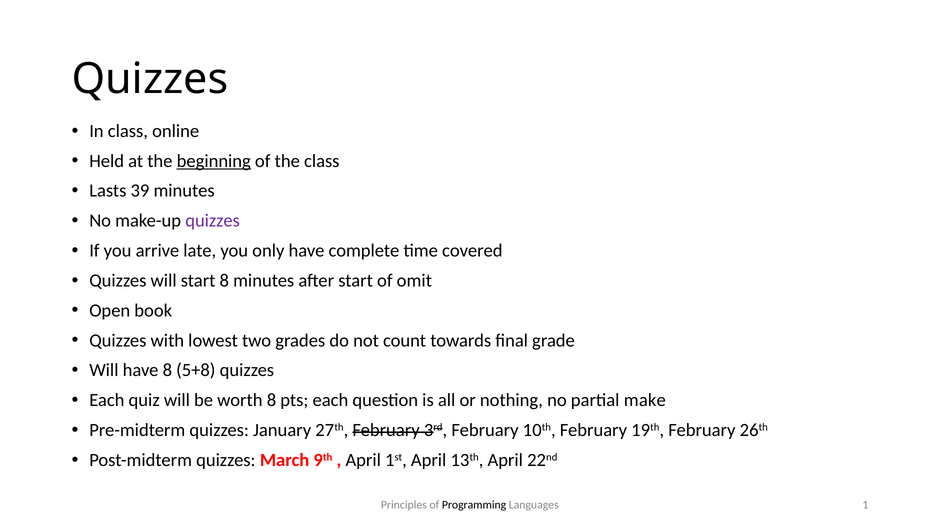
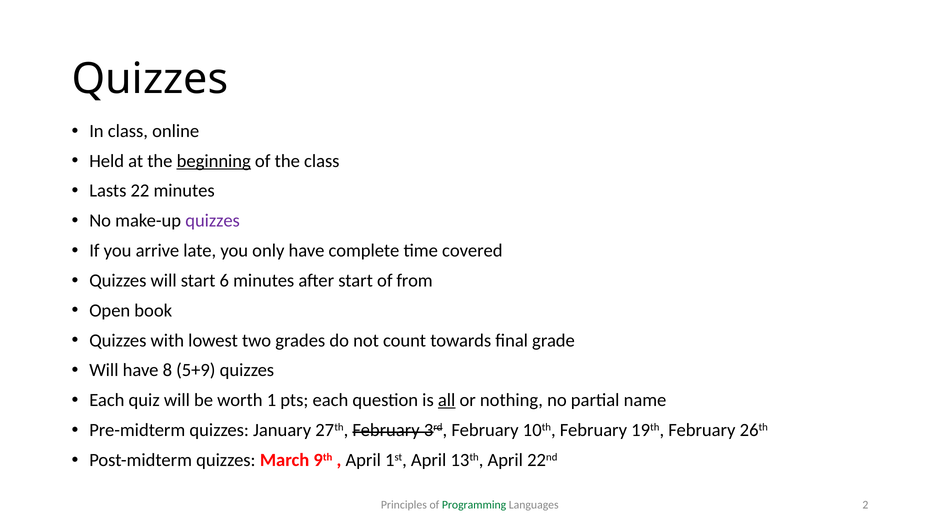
39: 39 -> 22 (140, 191)
start 8: 8 -> 6 (224, 280)
omit: omit -> from (414, 280)
5+8: 5+8 -> 5+9 (196, 370)
worth 8: 8 -> 1 (271, 400)
all underline: none -> present (447, 400)
make: make -> name (645, 400)
Programming colour: black -> green (474, 505)
1: 1 -> 2 (865, 505)
